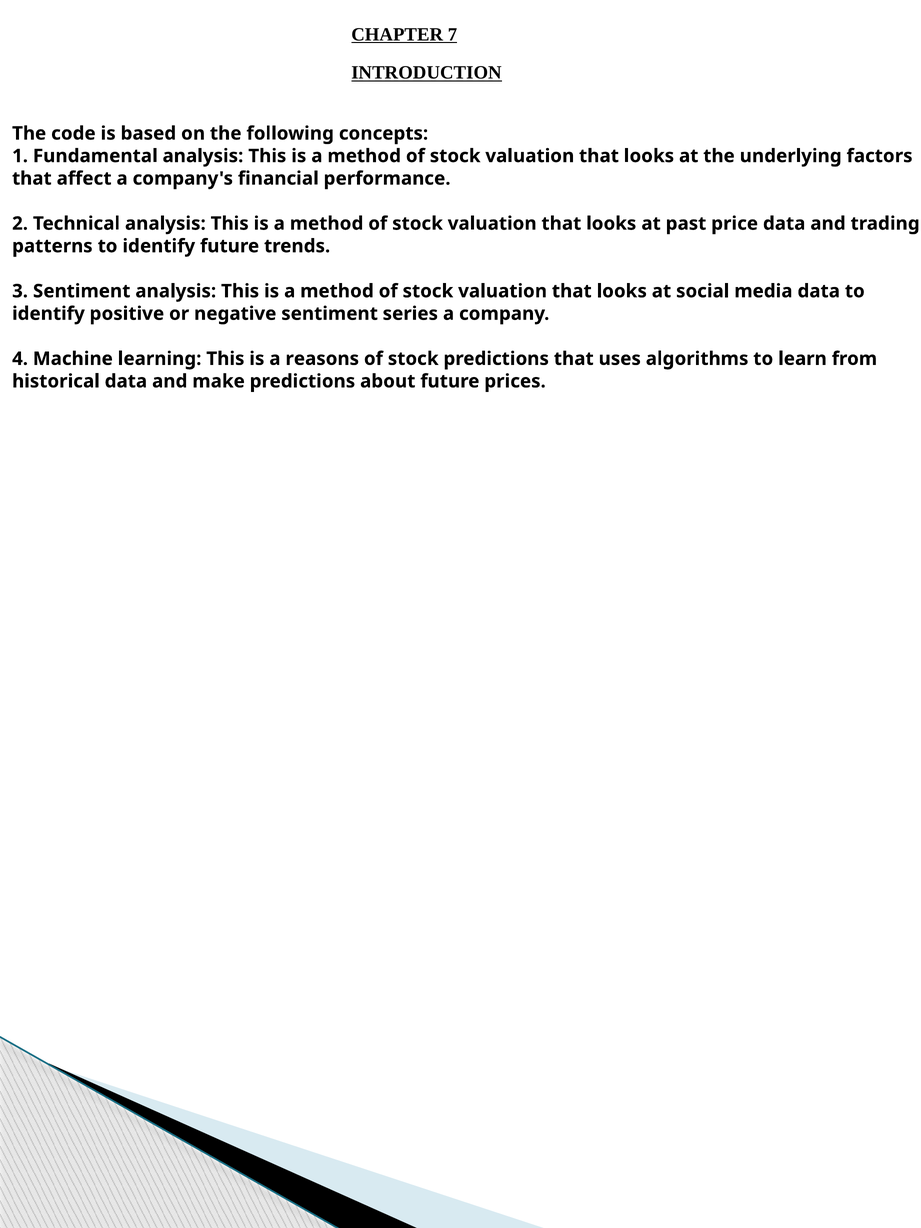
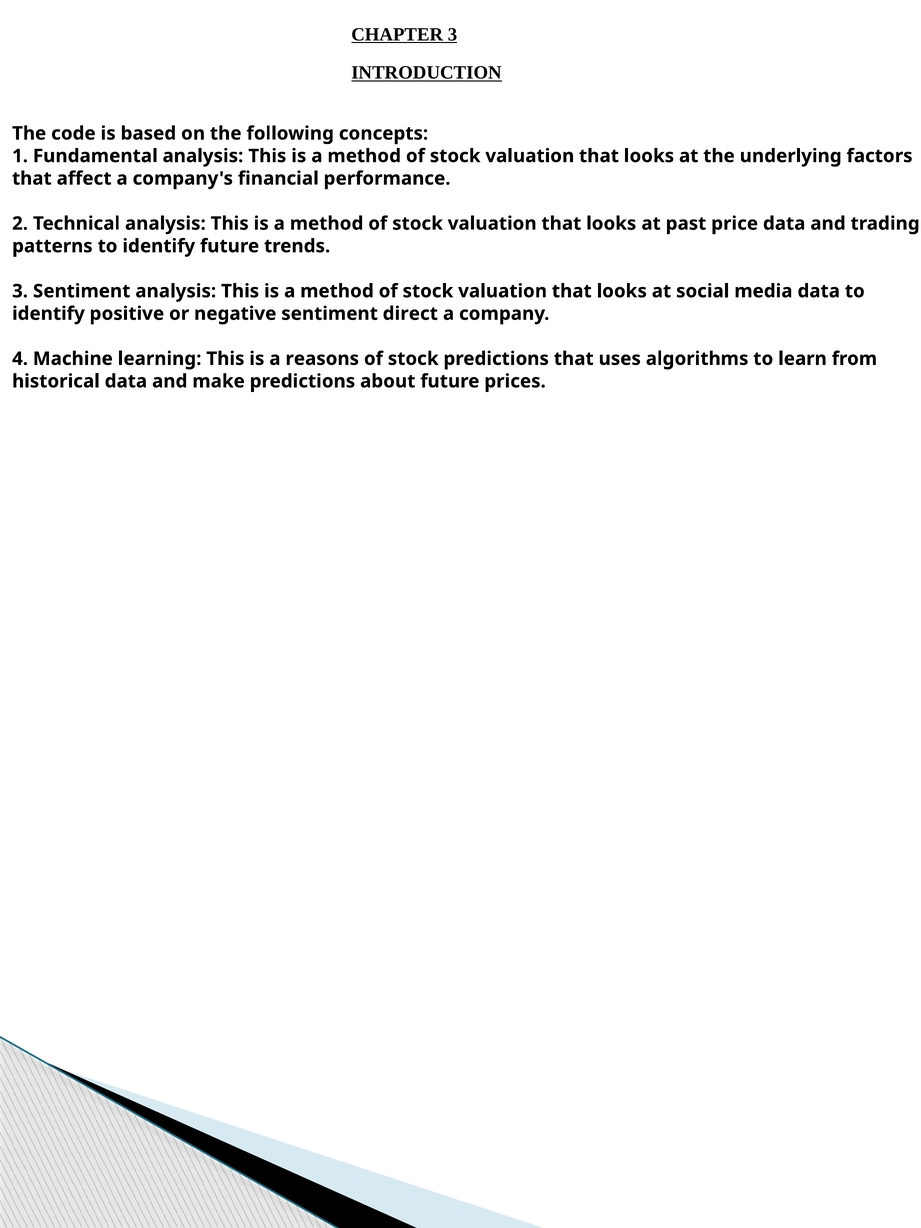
CHAPTER 7: 7 -> 3 (453, 34)
series: series -> direct (410, 314)
